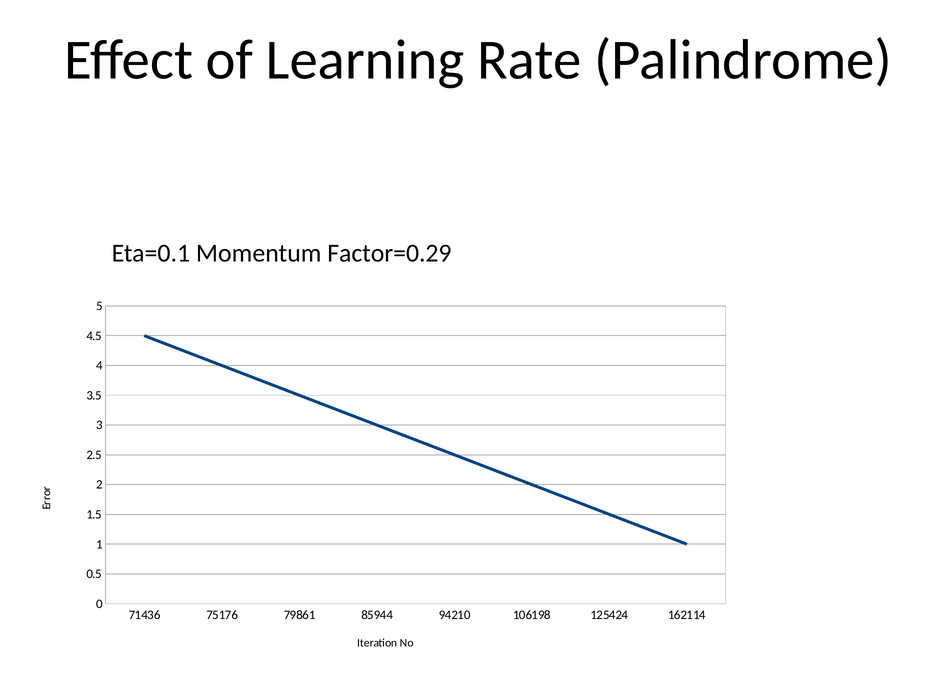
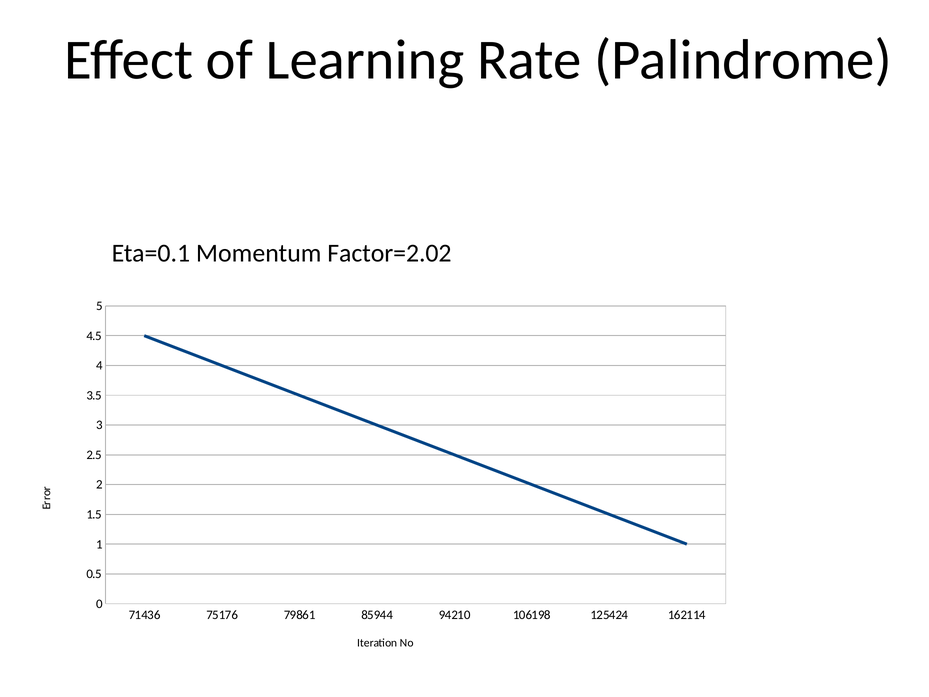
Factor=0.29: Factor=0.29 -> Factor=2.02 (389, 253)
